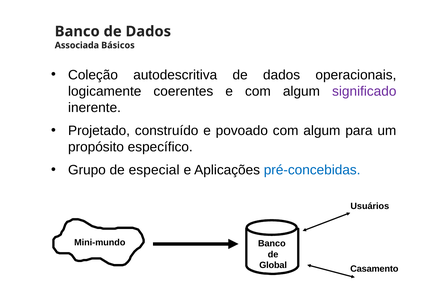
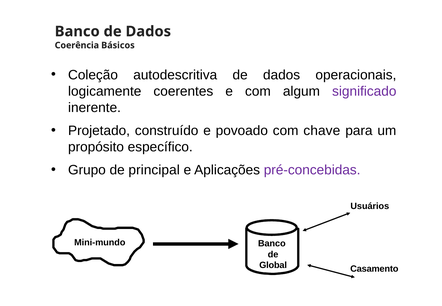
Associada: Associada -> Coerência (77, 45)
povoado com algum: algum -> chave (322, 131)
especial: especial -> principal (154, 170)
pré-concebidas colour: blue -> purple (312, 170)
